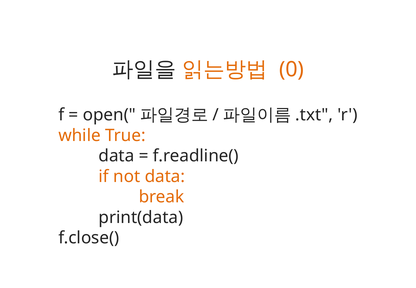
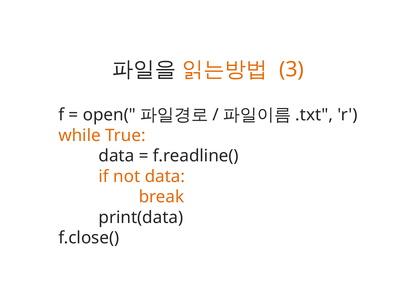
0: 0 -> 3 (291, 69)
